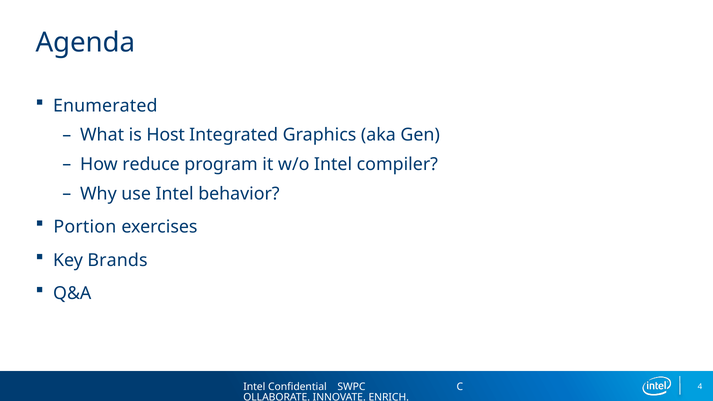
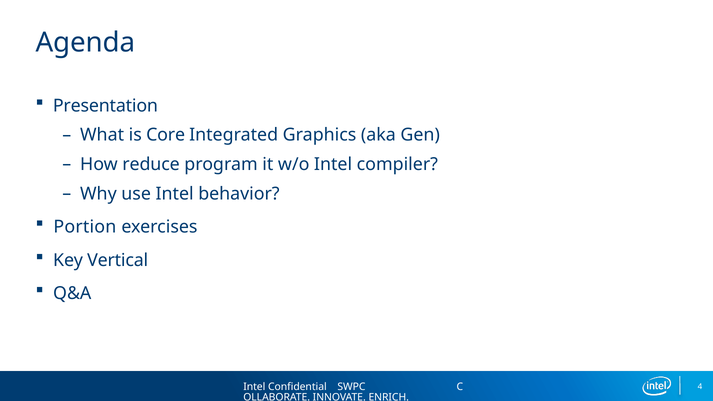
Enumerated: Enumerated -> Presentation (105, 106)
Host: Host -> Core (166, 135)
Brands: Brands -> Vertical (118, 260)
